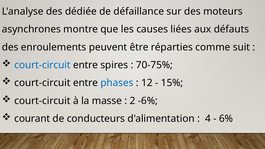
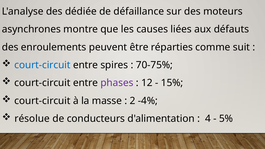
phases colour: blue -> purple (117, 83)
-6%: -6% -> -4% (148, 101)
courant: courant -> résolue (32, 119)
6%: 6% -> 5% (226, 119)
